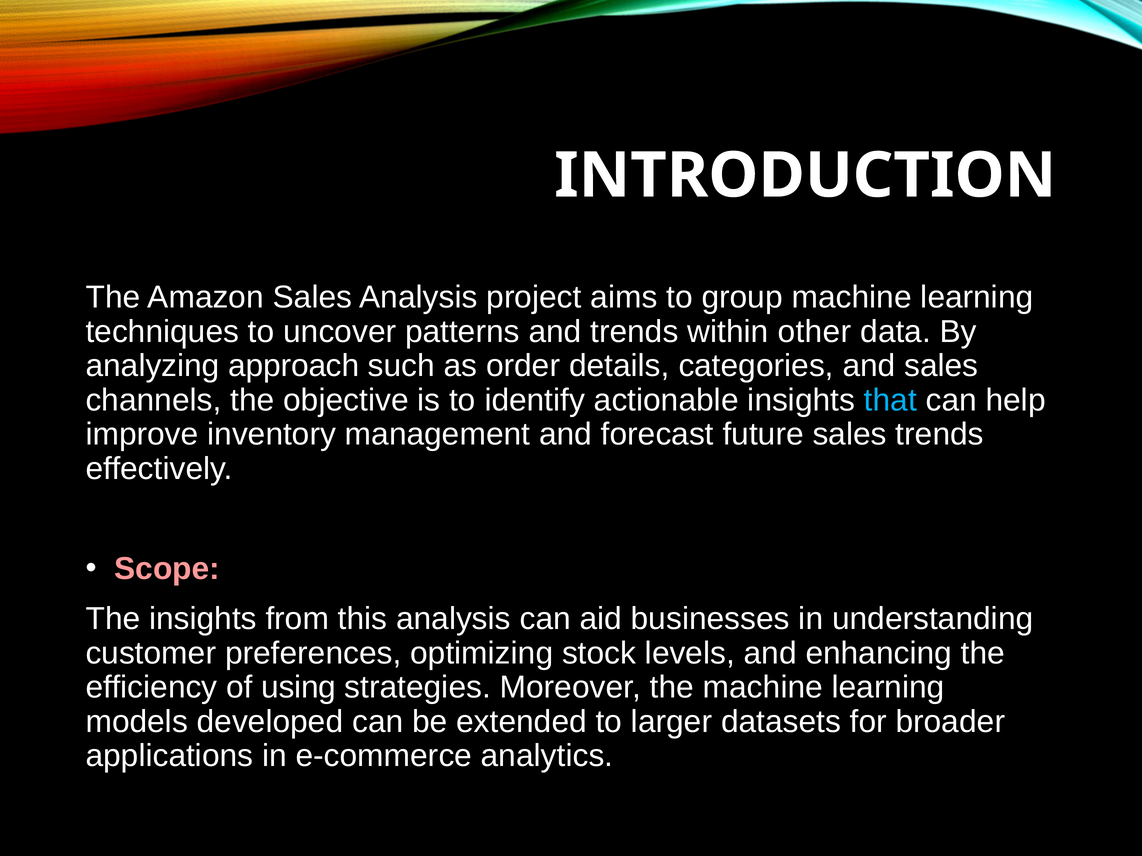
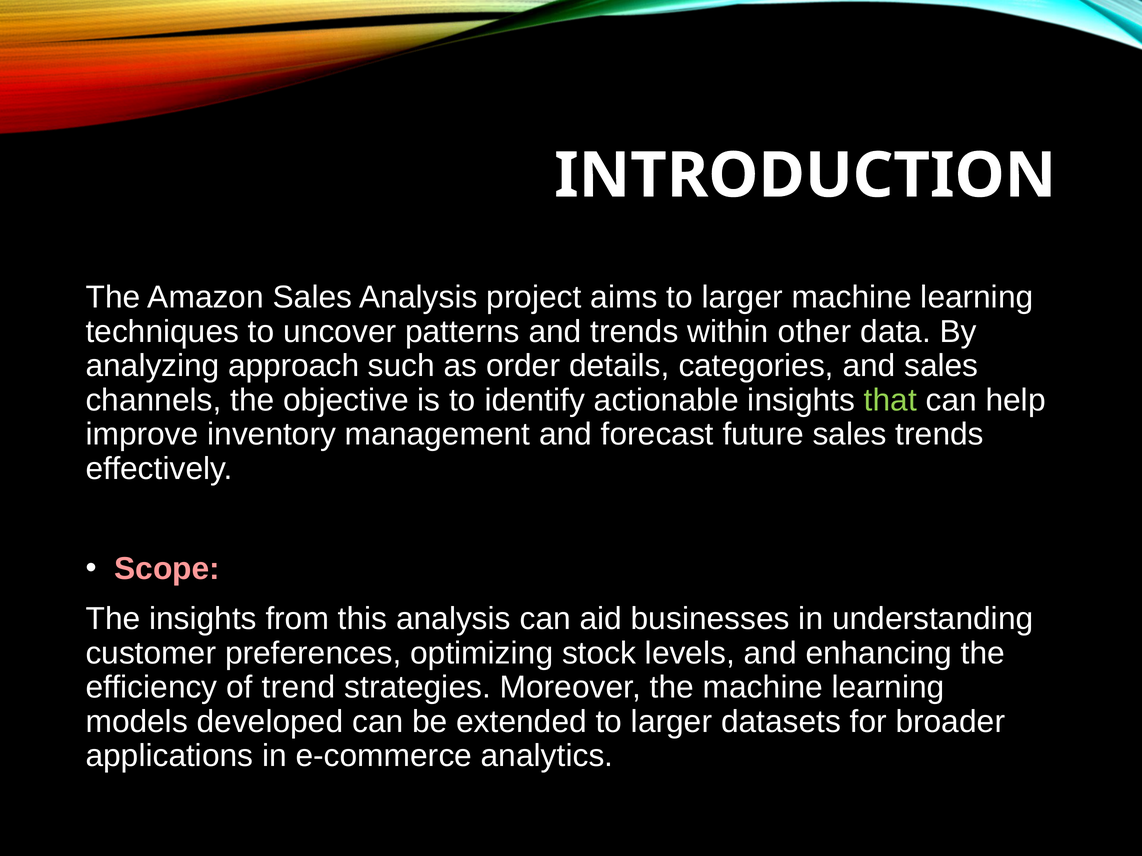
aims to group: group -> larger (742, 298)
that colour: light blue -> light green (890, 400)
using: using -> trend (298, 688)
